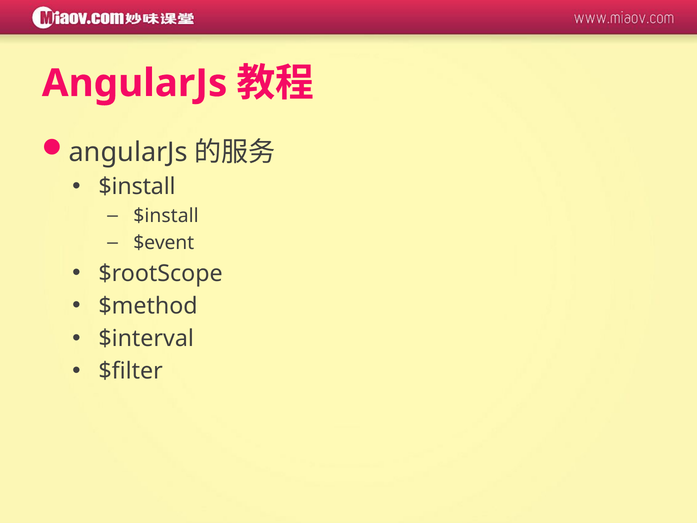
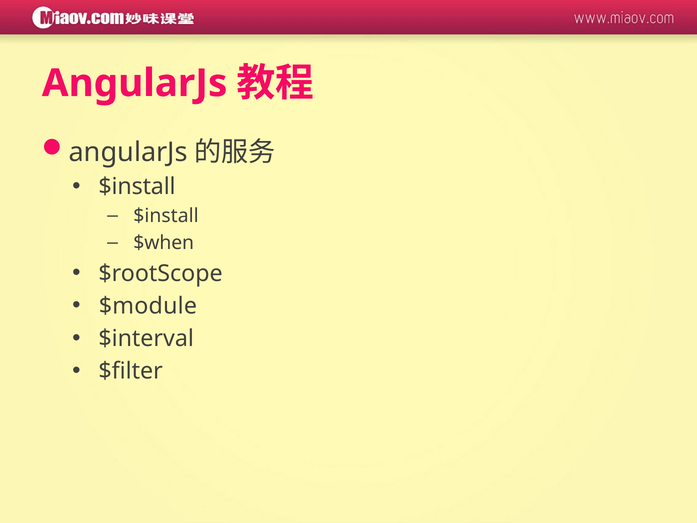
$event: $event -> $when (164, 243)
$method: $method -> $module (148, 306)
